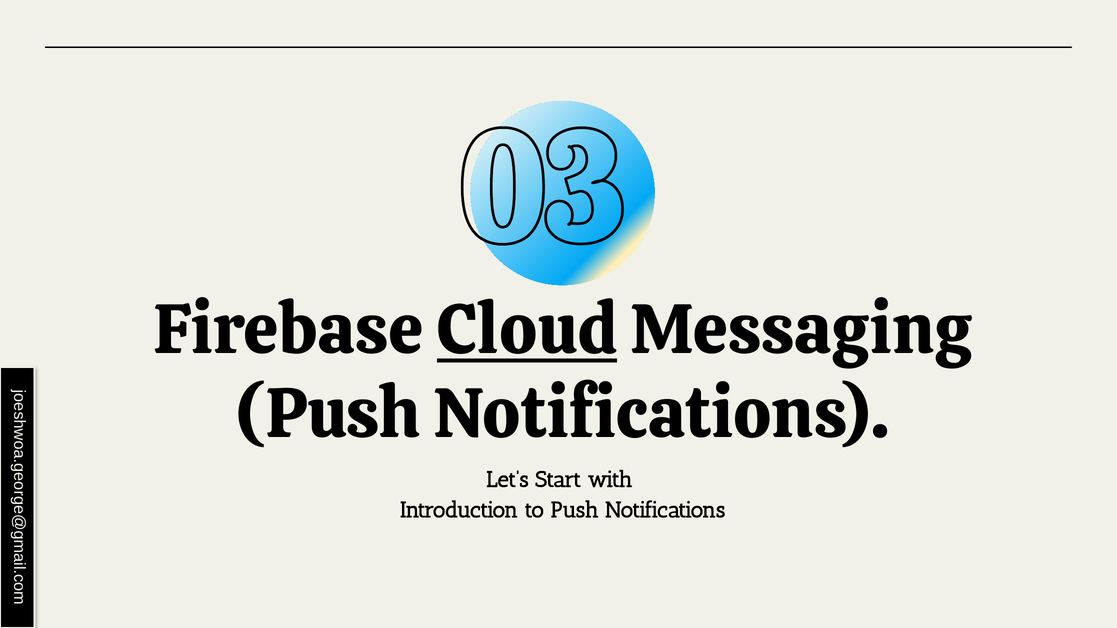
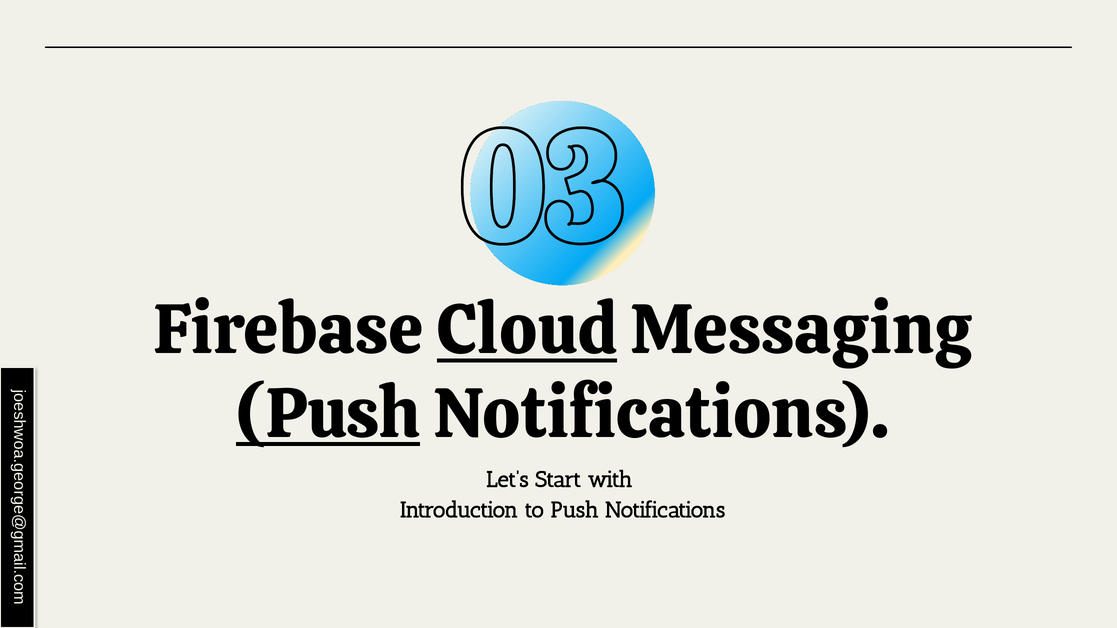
Push underline: none -> present (328, 414)
